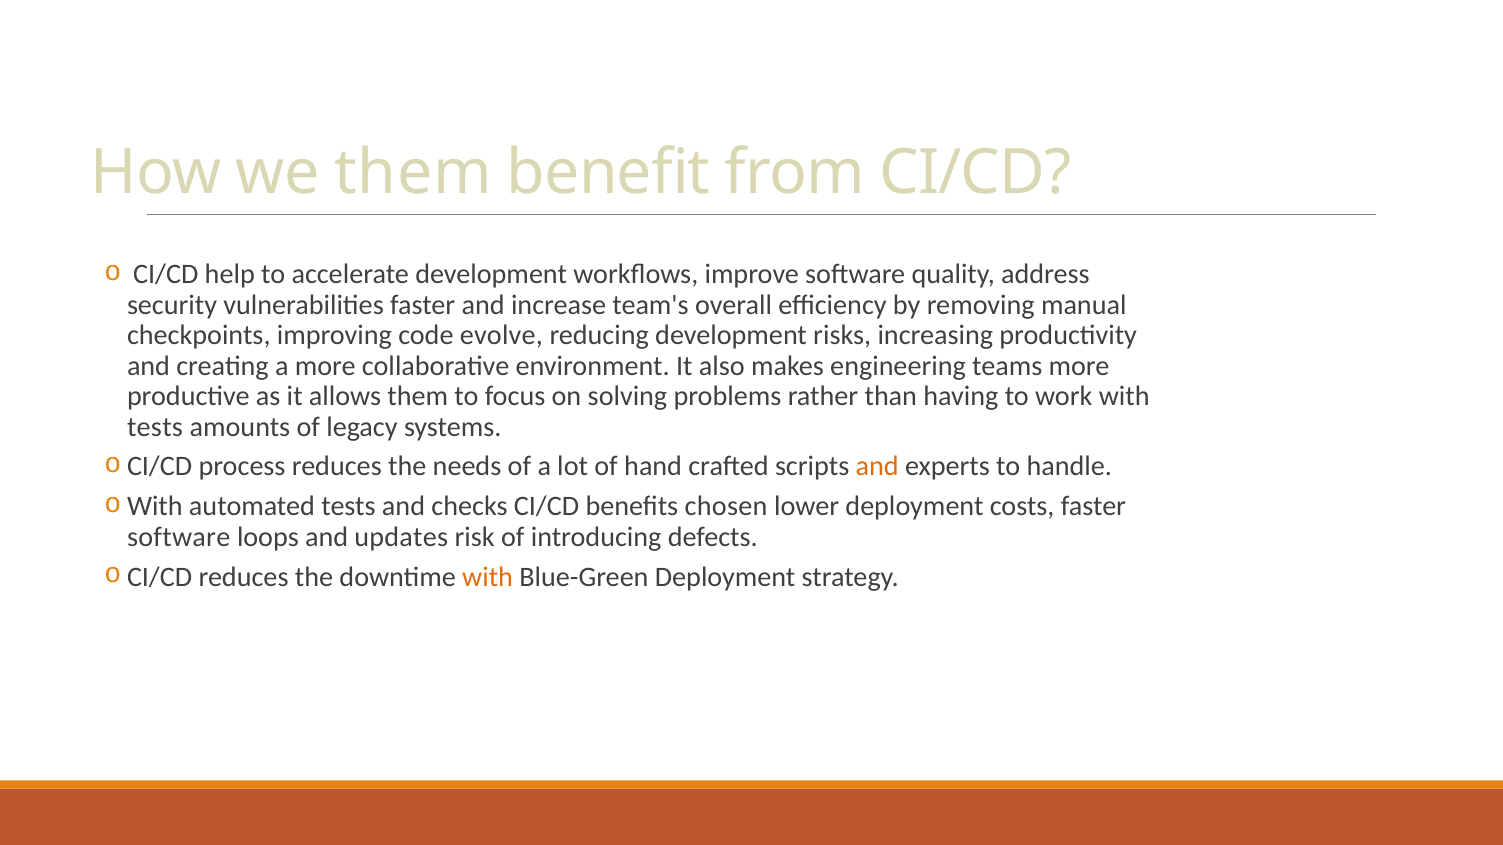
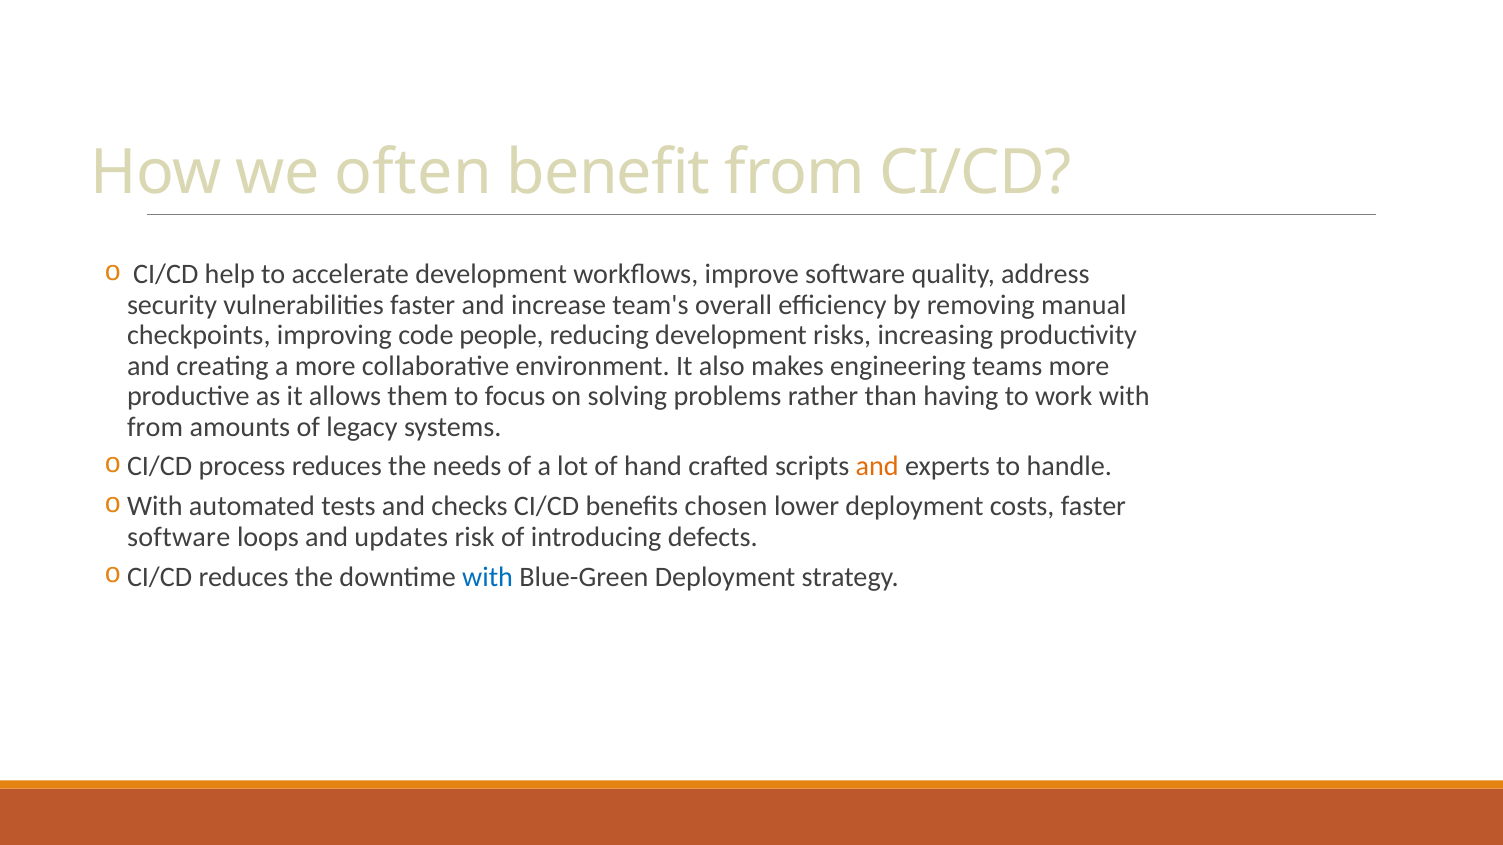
we them: them -> often (413, 173)
evolve: evolve -> people (502, 336)
tests: tests -> from (155, 427)
with colour: orange -> blue (488, 577)
